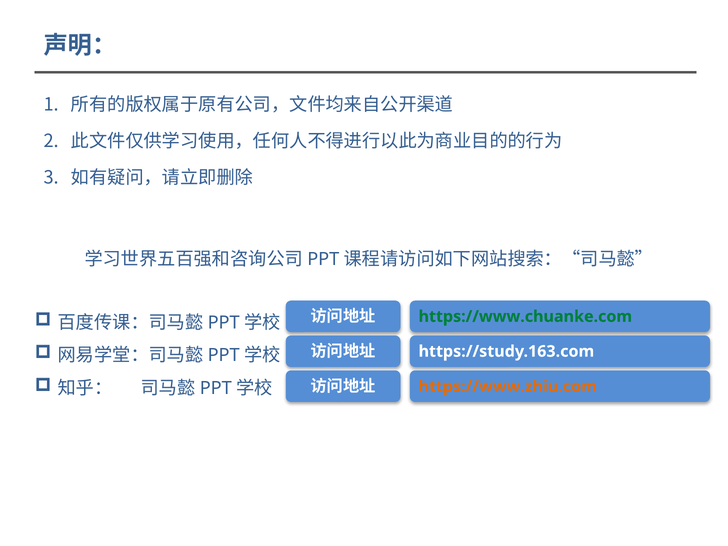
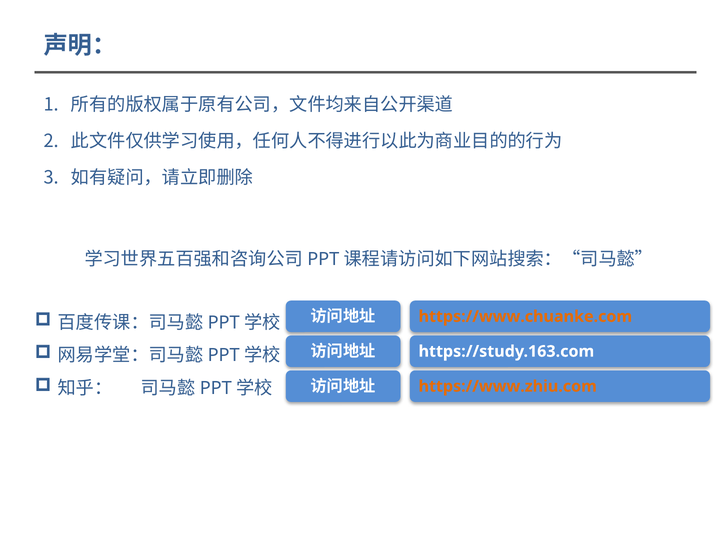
https://www.chuanke.com colour: green -> orange (525, 317)
